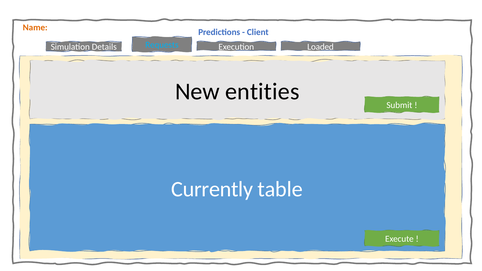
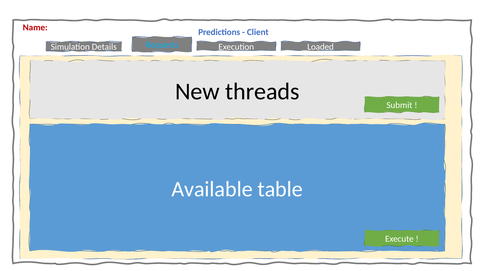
Name colour: orange -> red (35, 27)
entities: entities -> threads (262, 91)
Currently: Currently -> Available (212, 189)
